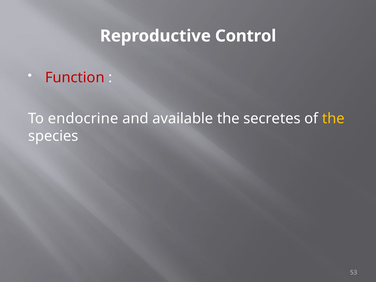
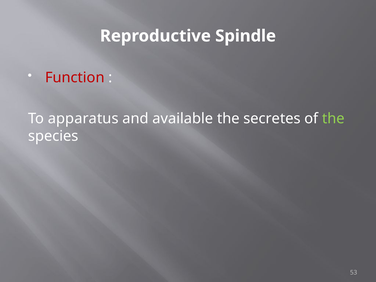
Control: Control -> Spindle (246, 36)
endocrine: endocrine -> apparatus (83, 118)
the colour: yellow -> light green (333, 118)
